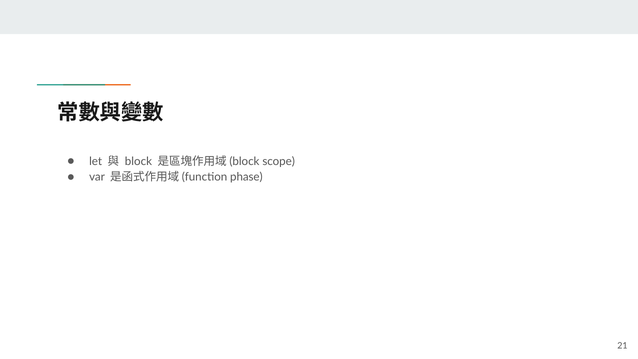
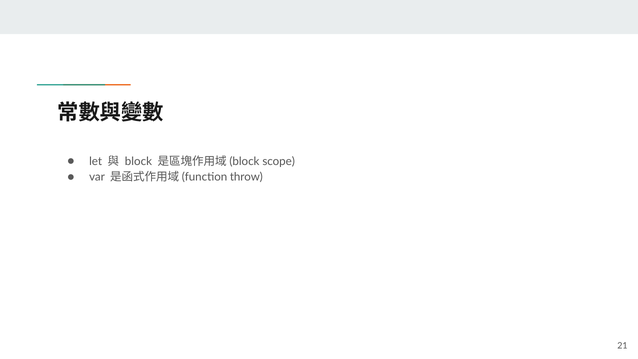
phase: phase -> throw (246, 177)
